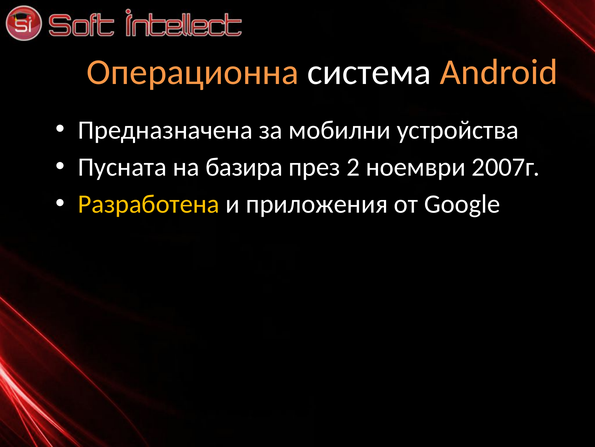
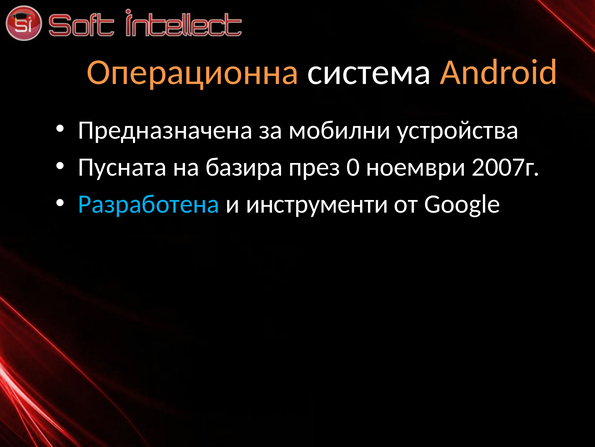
2: 2 -> 0 (353, 167)
Разработена colour: yellow -> light blue (149, 204)
приложения: приложения -> инструменти (317, 204)
